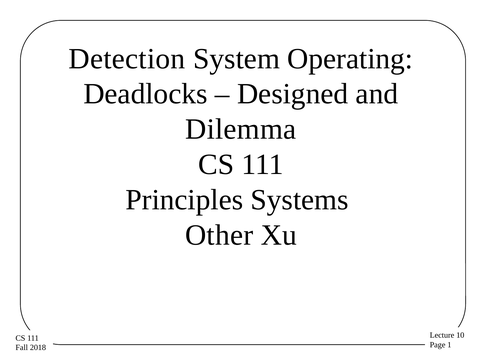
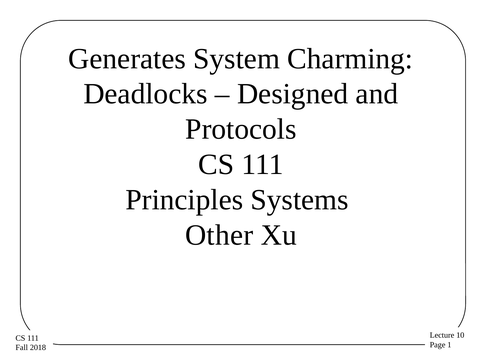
Detection: Detection -> Generates (127, 59)
Operating: Operating -> Charming (350, 59)
Dilemma: Dilemma -> Protocols (241, 129)
